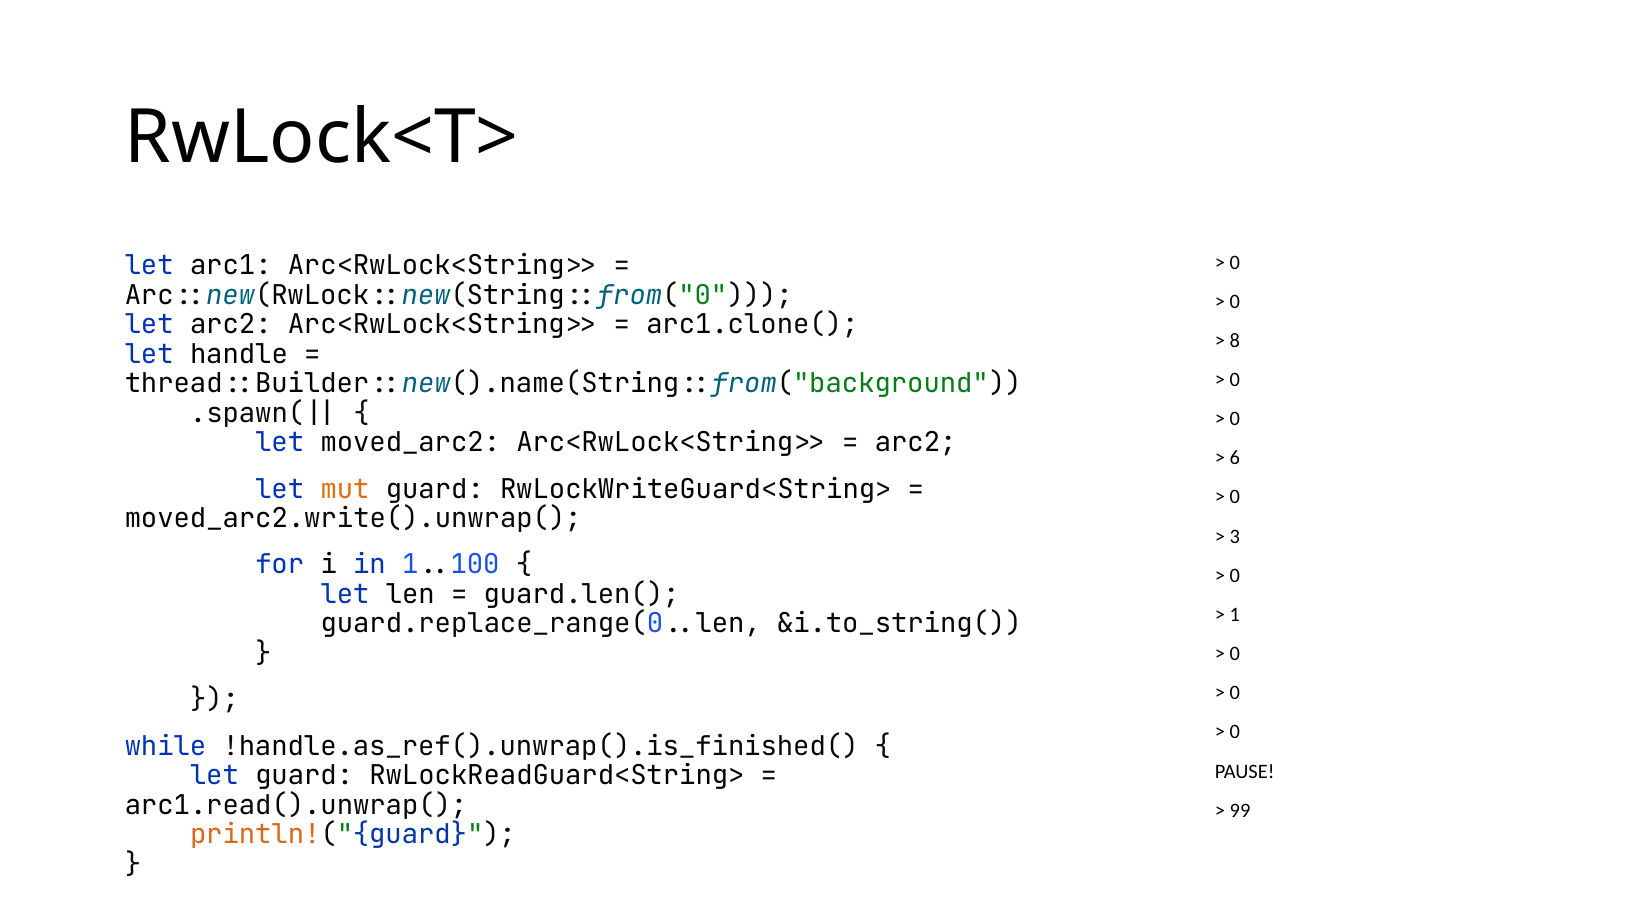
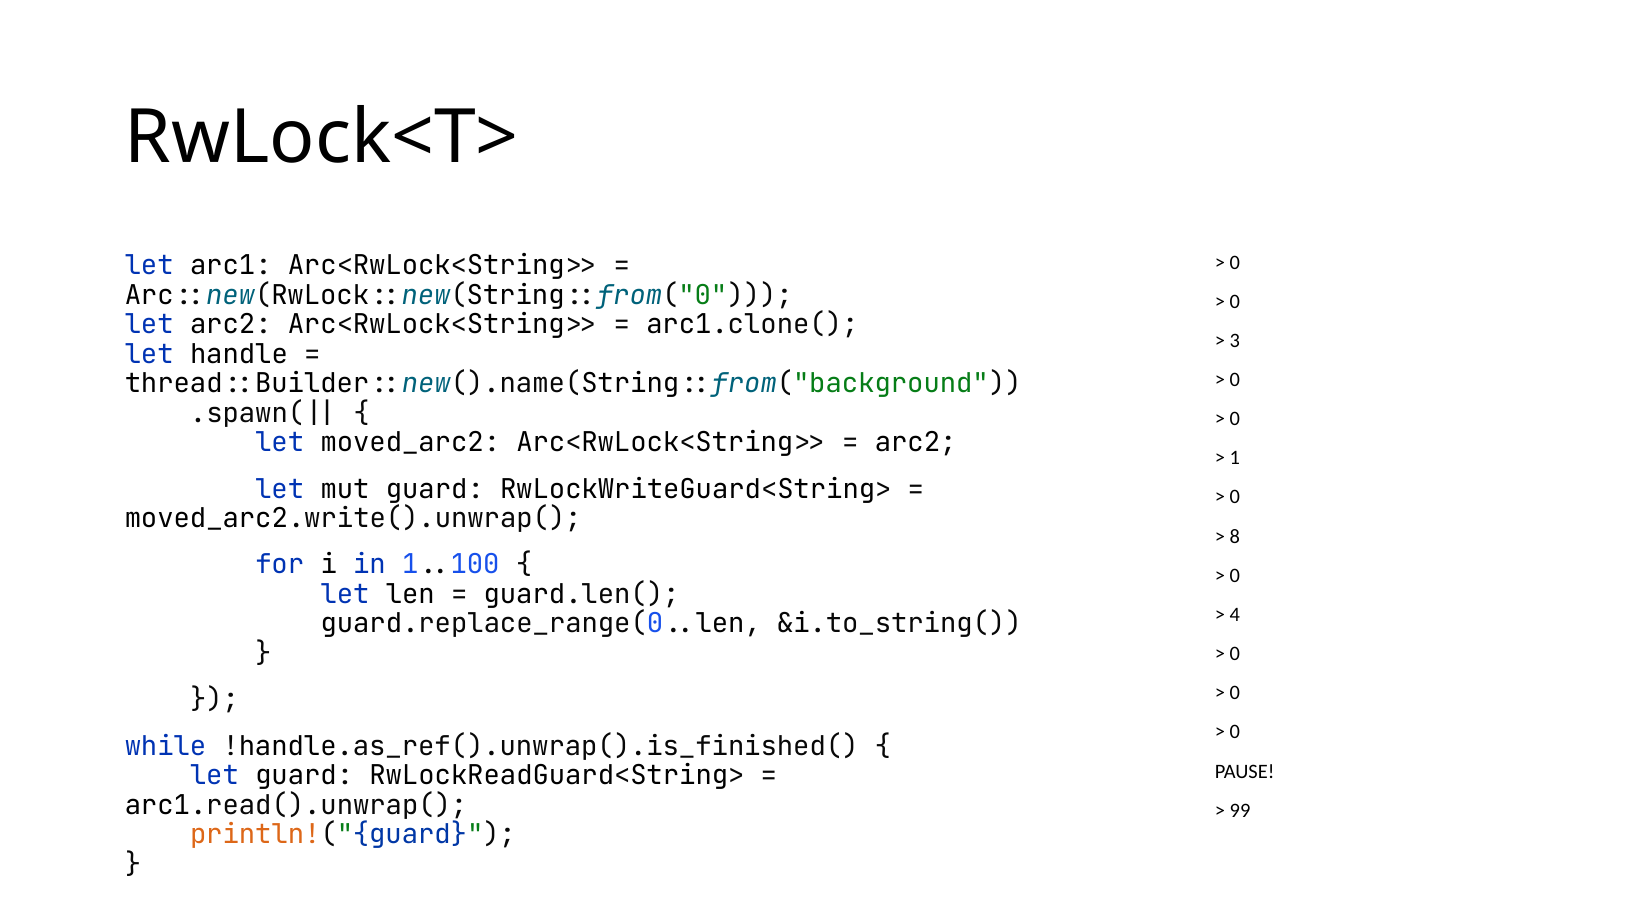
8: 8 -> 3 (1235, 340)
6: 6 -> 1 (1235, 458)
mut colour: orange -> black (345, 489)
3: 3 -> 8 (1235, 536)
1: 1 -> 4 (1235, 615)
